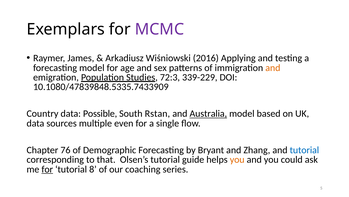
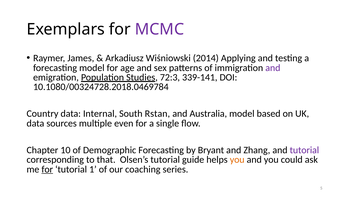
2016: 2016 -> 2014 (206, 58)
and colour: orange -> purple (273, 68)
339-229: 339-229 -> 339-141 (200, 77)
10.1080/47839848.5335.7433909: 10.1080/47839848.5335.7433909 -> 10.1080/00324728.2018.0469784 (101, 87)
Possible: Possible -> Internal (100, 113)
Australia underline: present -> none (208, 113)
76: 76 -> 10 (65, 150)
tutorial colour: blue -> purple (304, 150)
8: 8 -> 1 (93, 169)
